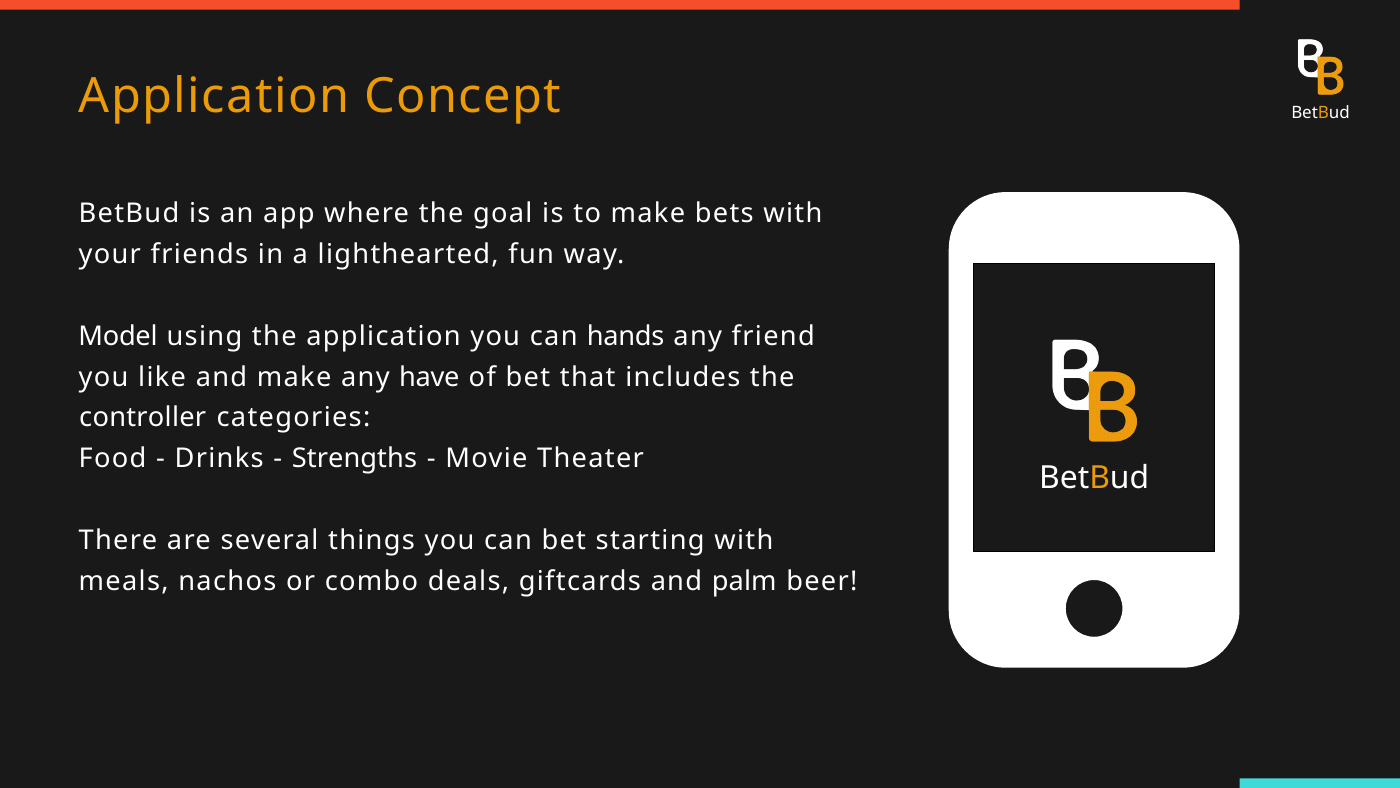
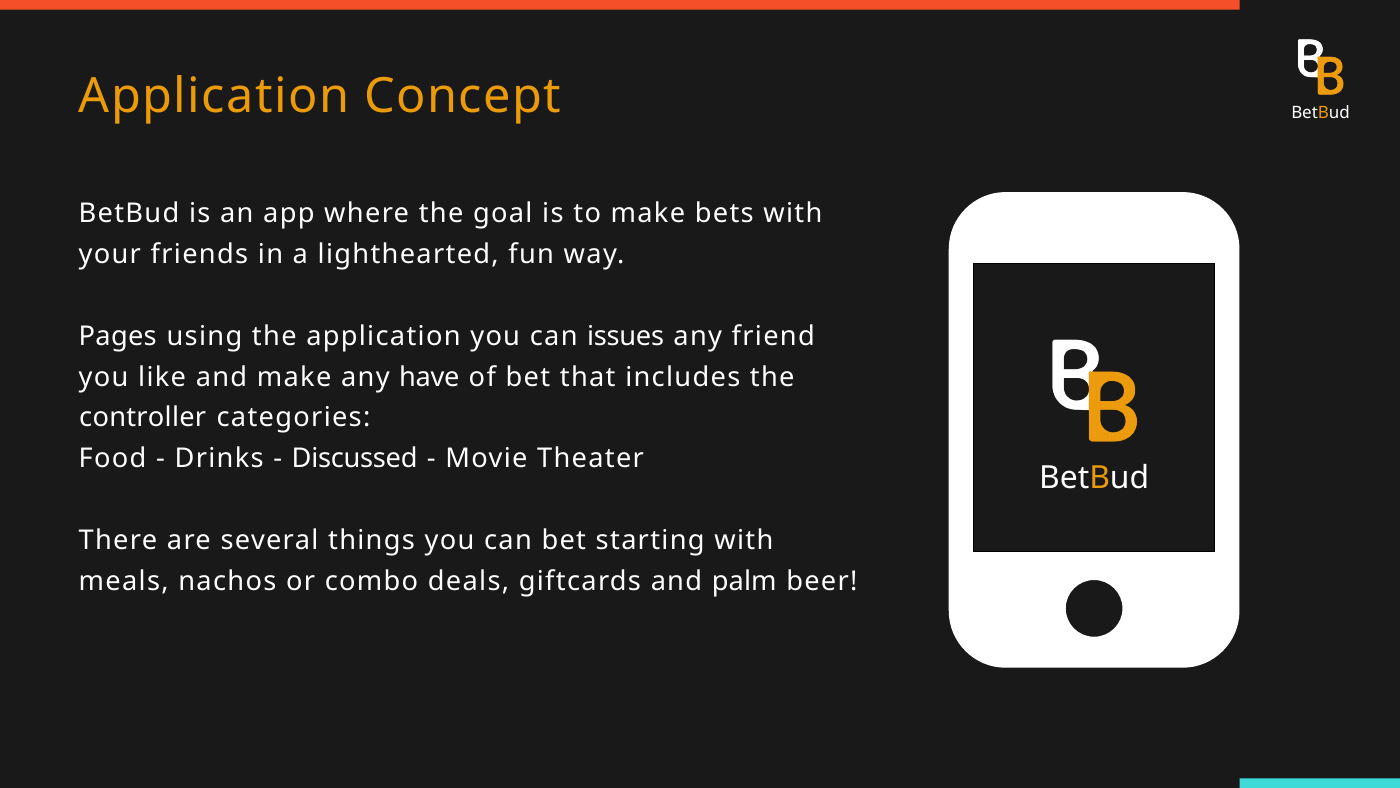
Model: Model -> Pages (118, 336)
hands: hands -> issues (626, 336)
Strengths: Strengths -> Discussed (355, 458)
